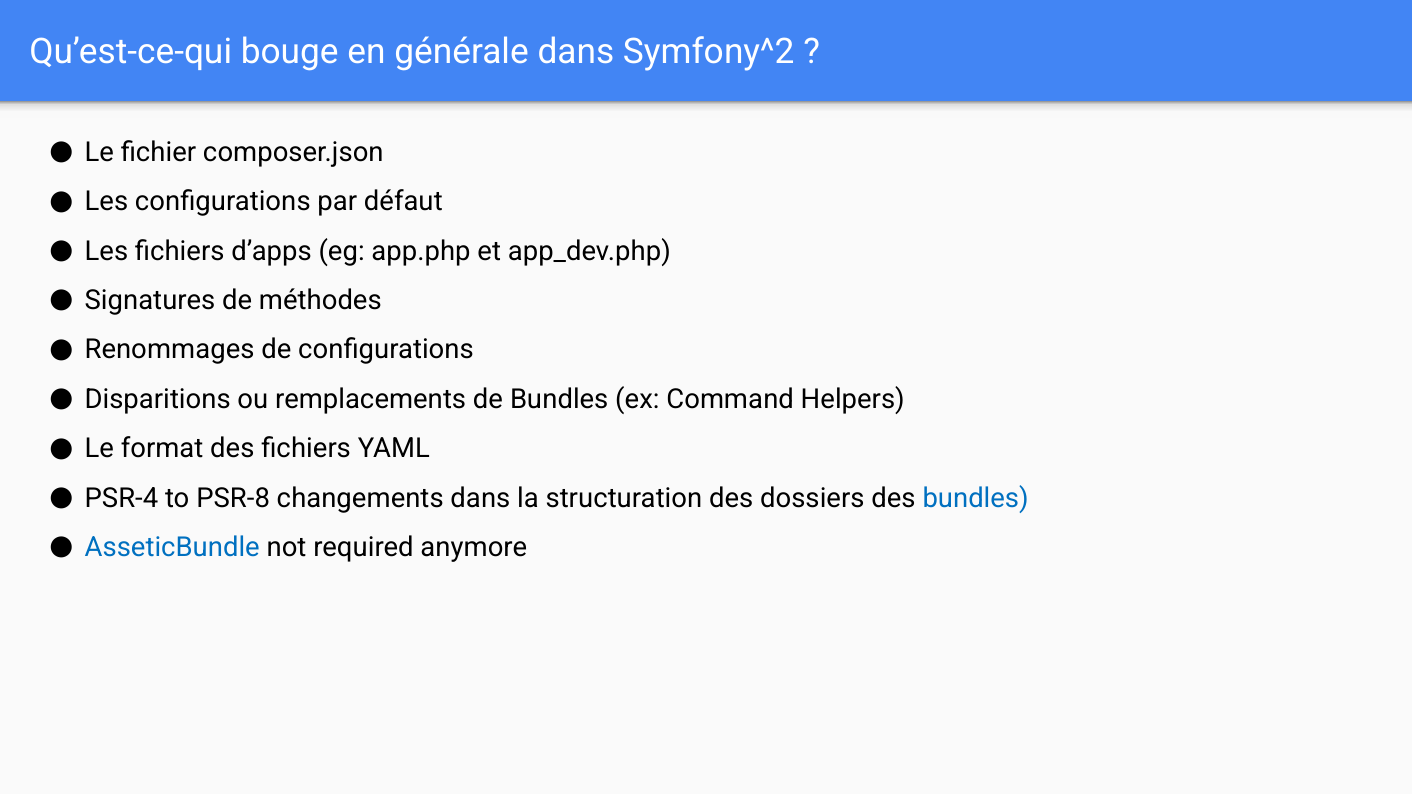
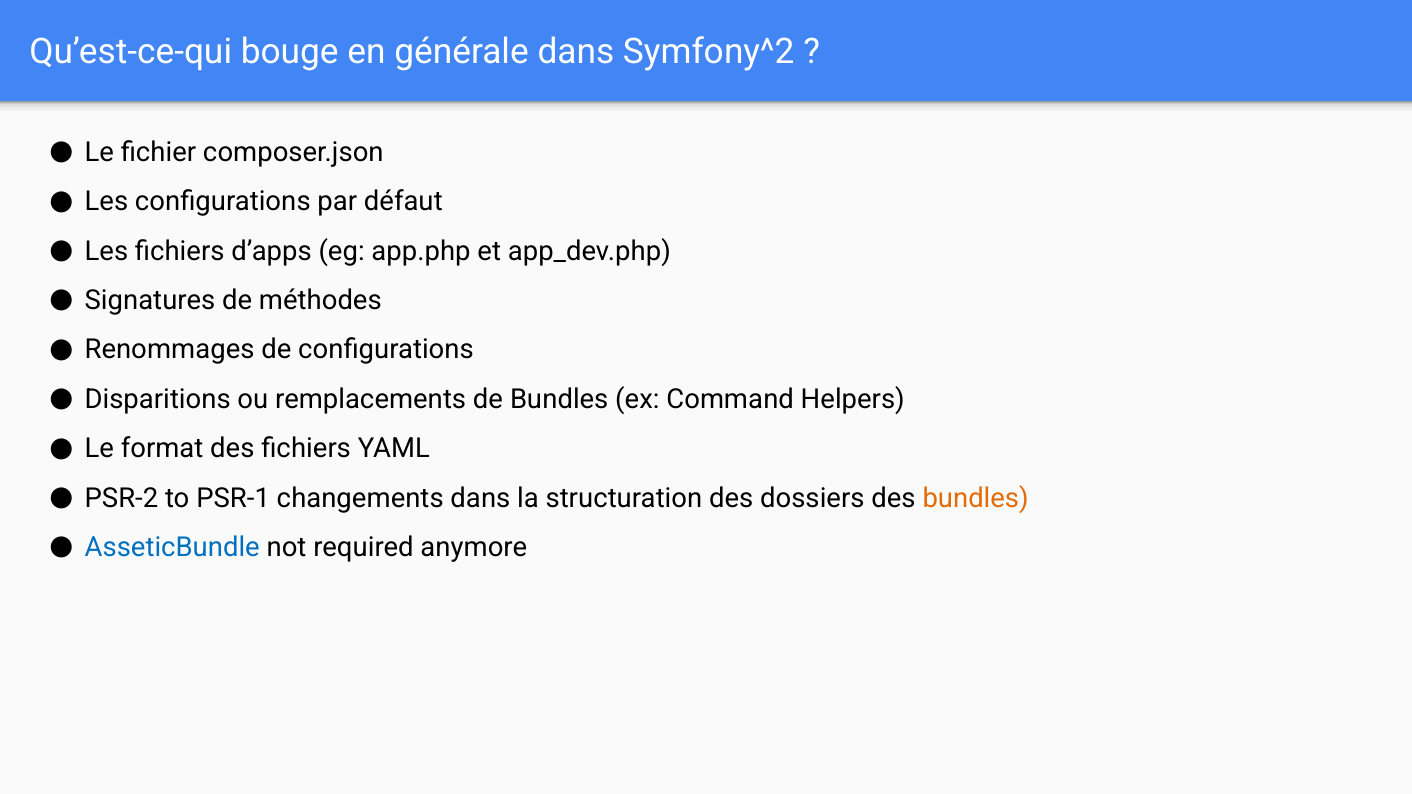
PSR-4: PSR-4 -> PSR-2 (121, 498)
PSR-8: PSR-8 -> PSR-1 (233, 498)
bundles colour: blue -> orange (976, 498)
